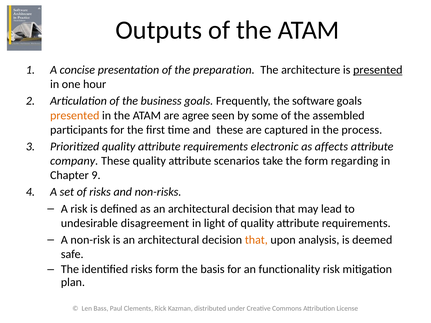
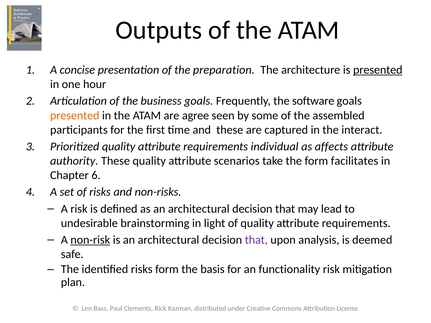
process: process -> interact (362, 130)
electronic: electronic -> individual (275, 147)
company: company -> authority (74, 161)
regarding: regarding -> facilitates (355, 161)
9: 9 -> 6 (96, 175)
disagreement: disagreement -> brainstorming (155, 223)
non-risk underline: none -> present (90, 240)
that colour: orange -> purple (256, 240)
